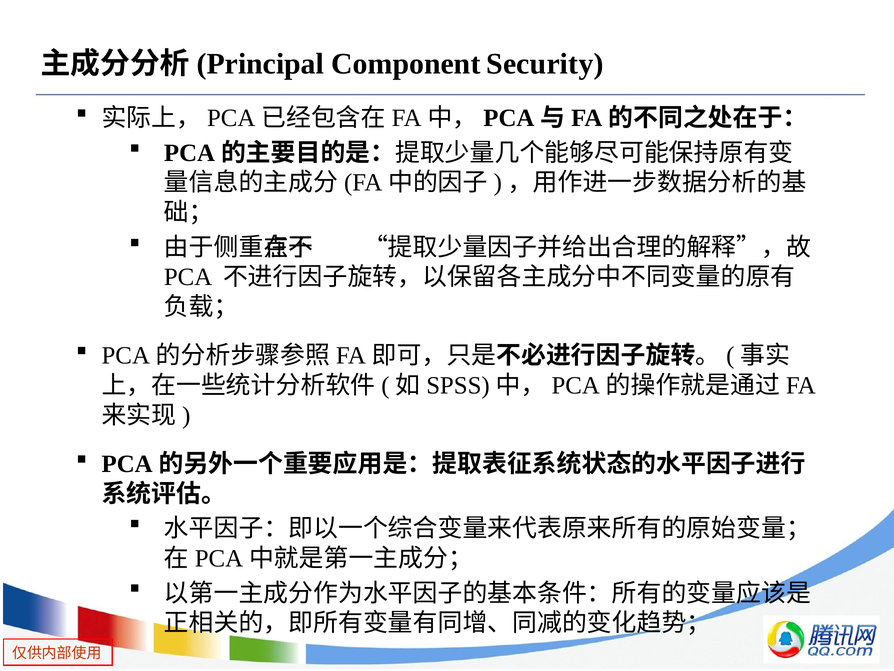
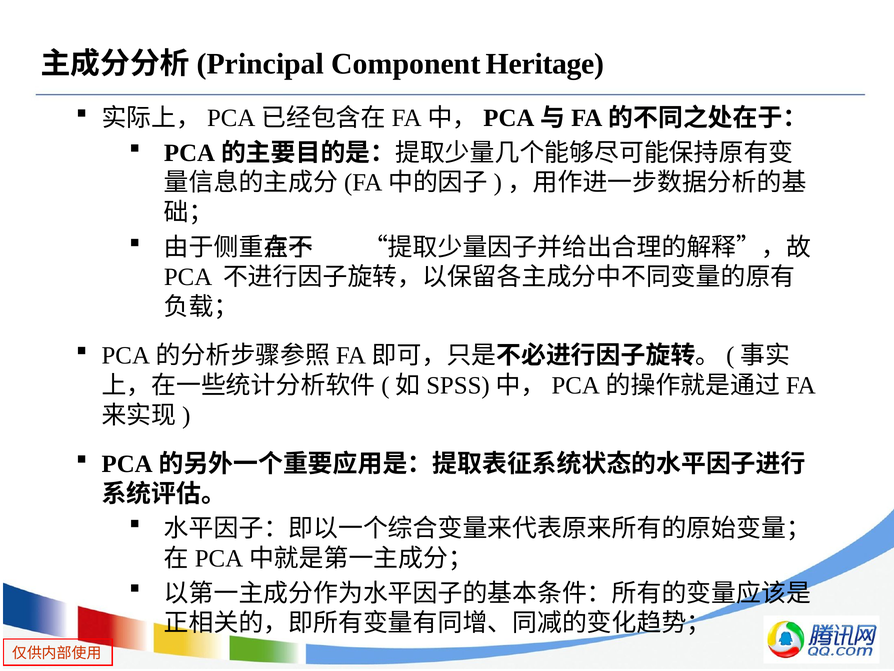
Security: Security -> Heritage (545, 64)
